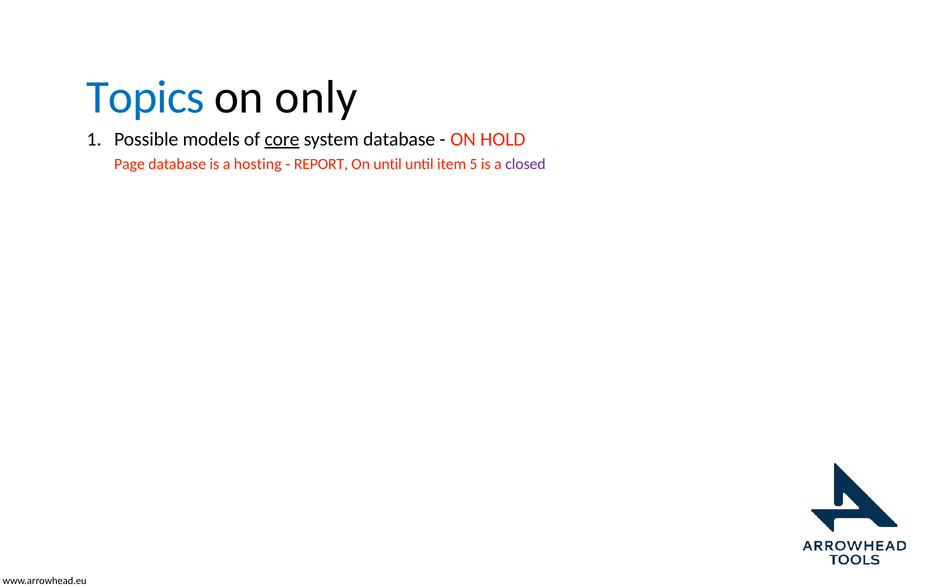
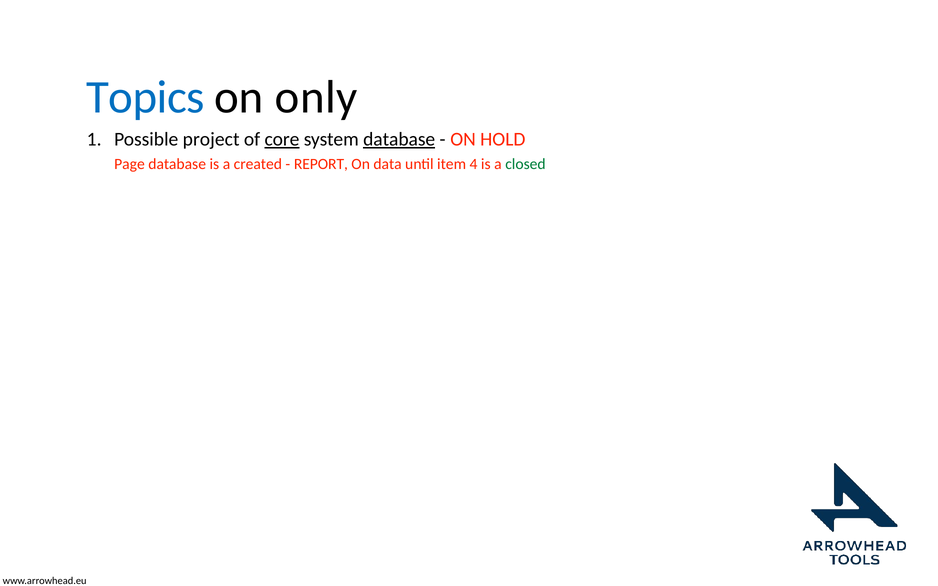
models: models -> project (211, 139)
database underline: none -> present (399, 139)
hosting: hosting -> created (258, 164)
On until: until -> data (388, 164)
5: 5 -> 4 (474, 164)
closed colour: purple -> green (525, 164)
